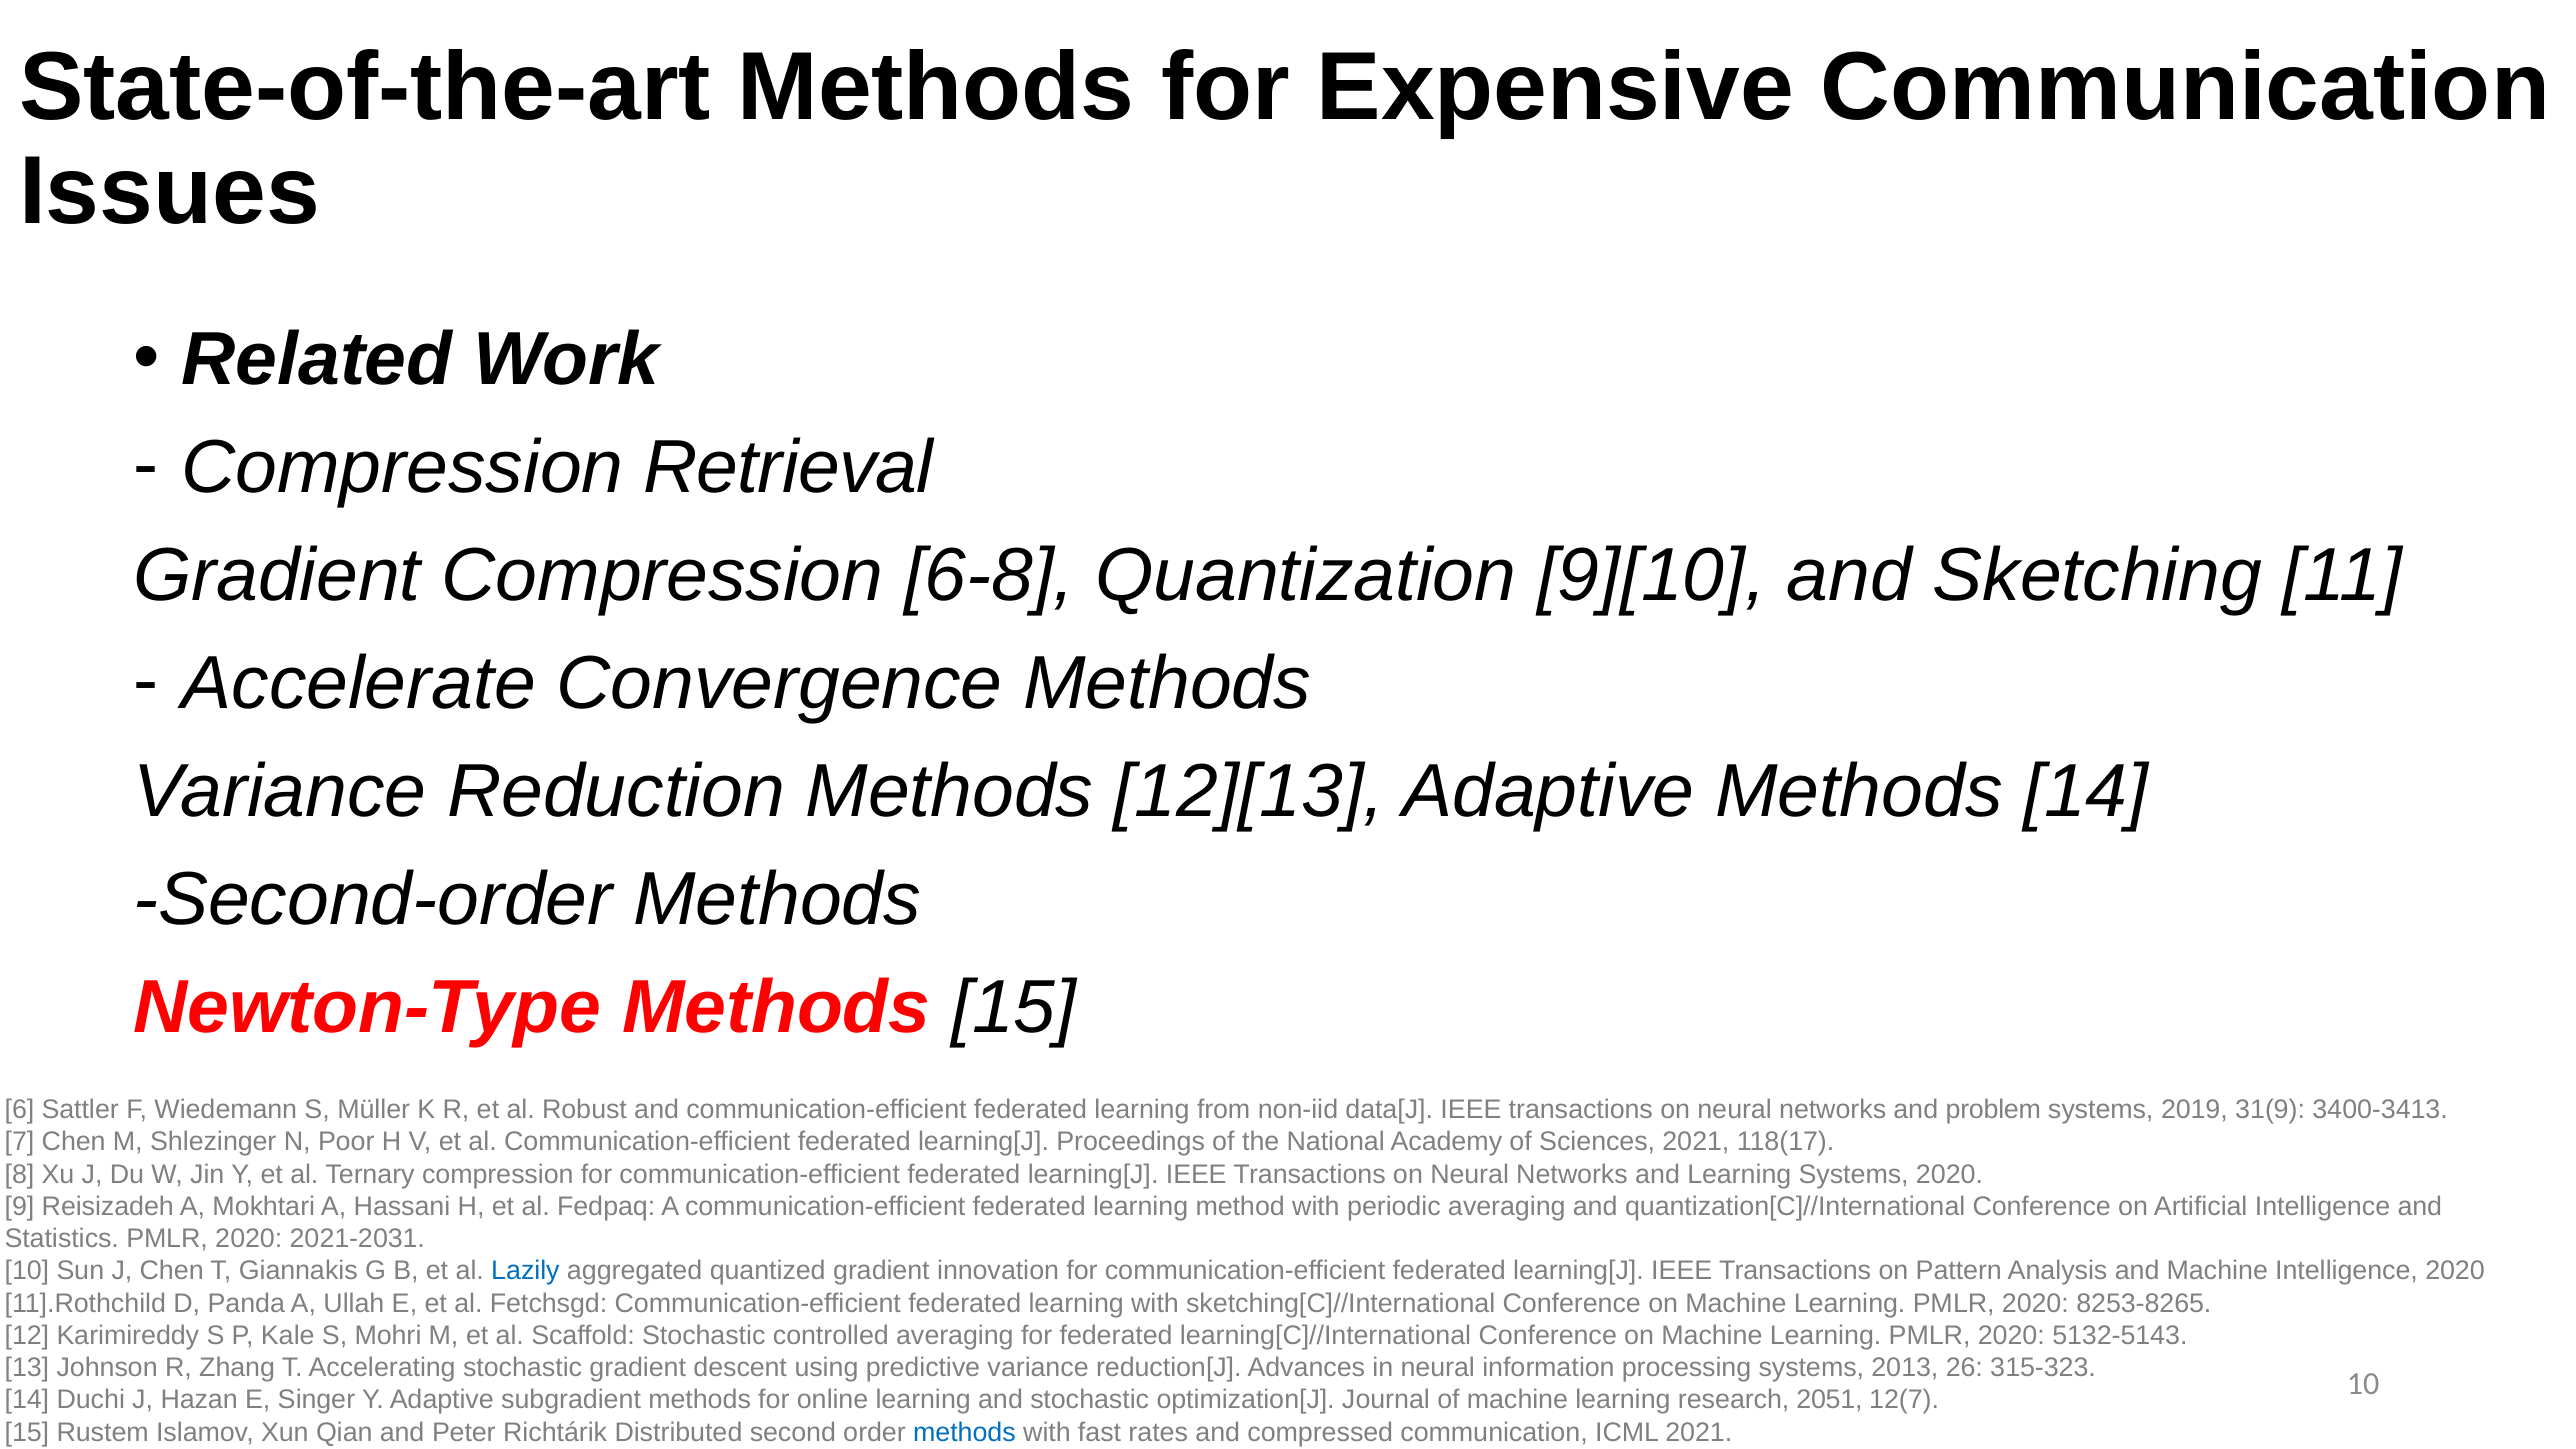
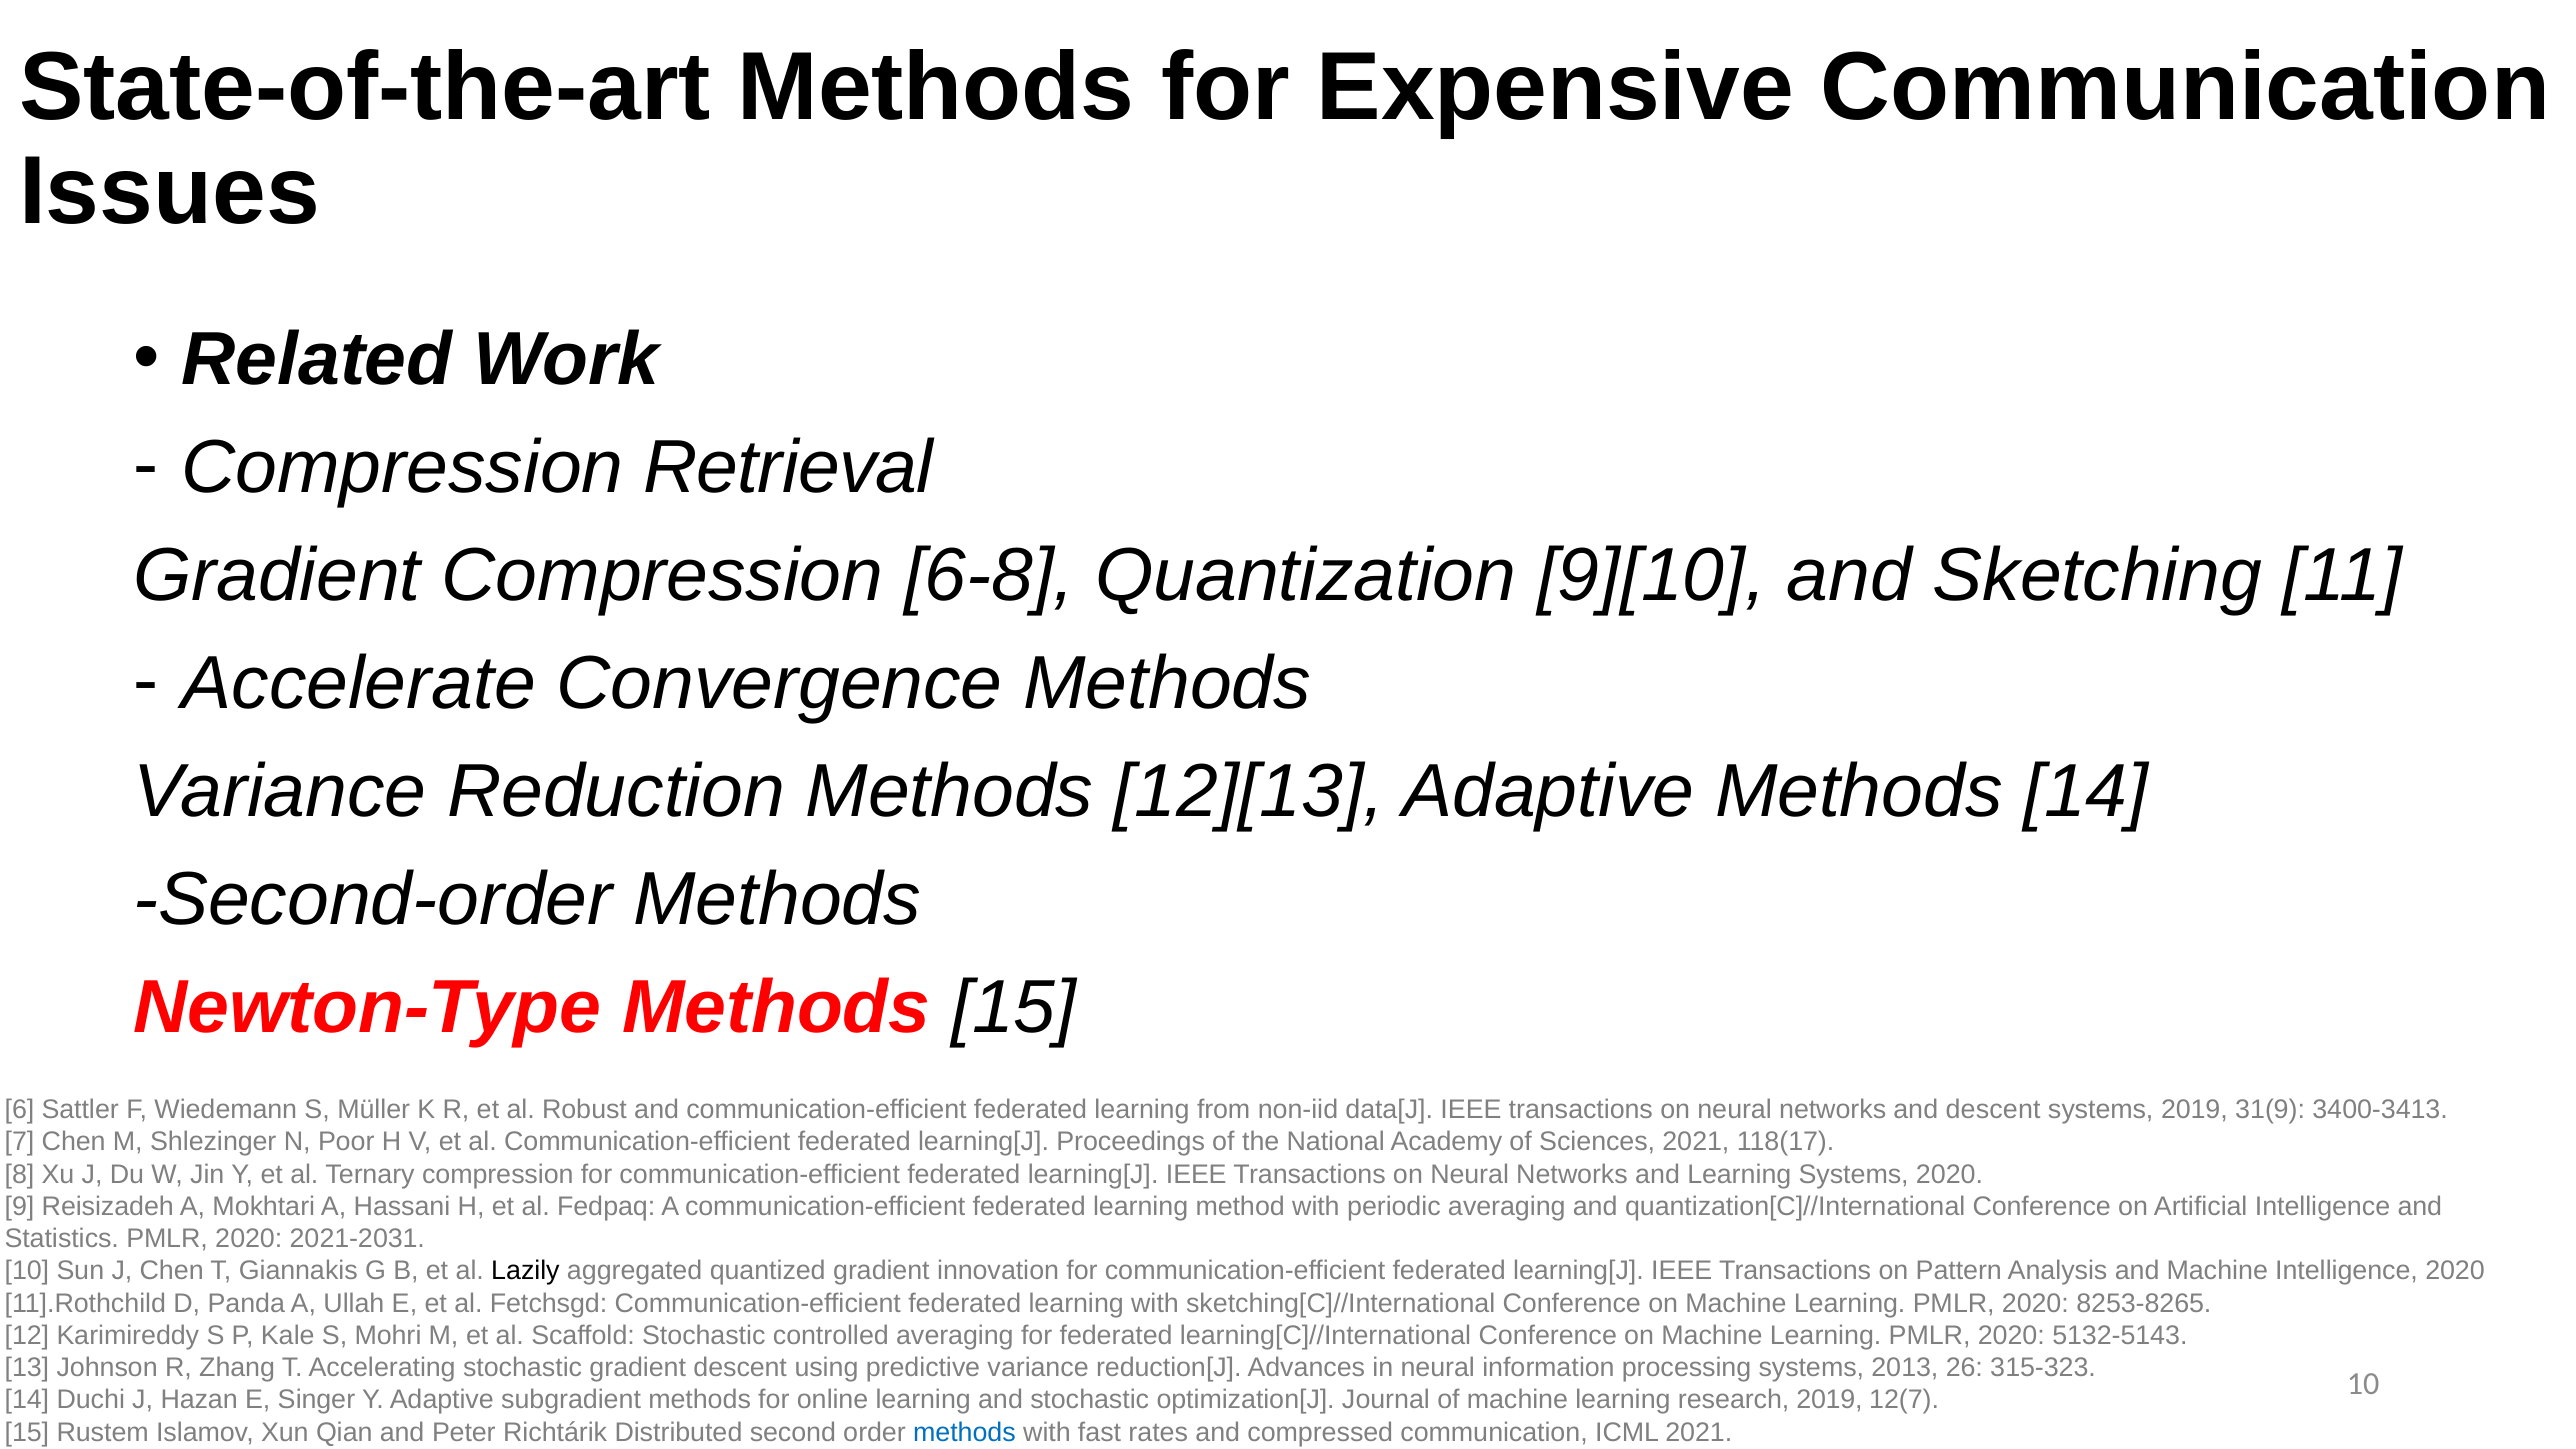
and problem: problem -> descent (1993, 1110)
Lazily colour: blue -> black (525, 1271)
research 2051: 2051 -> 2019 (1829, 1400)
